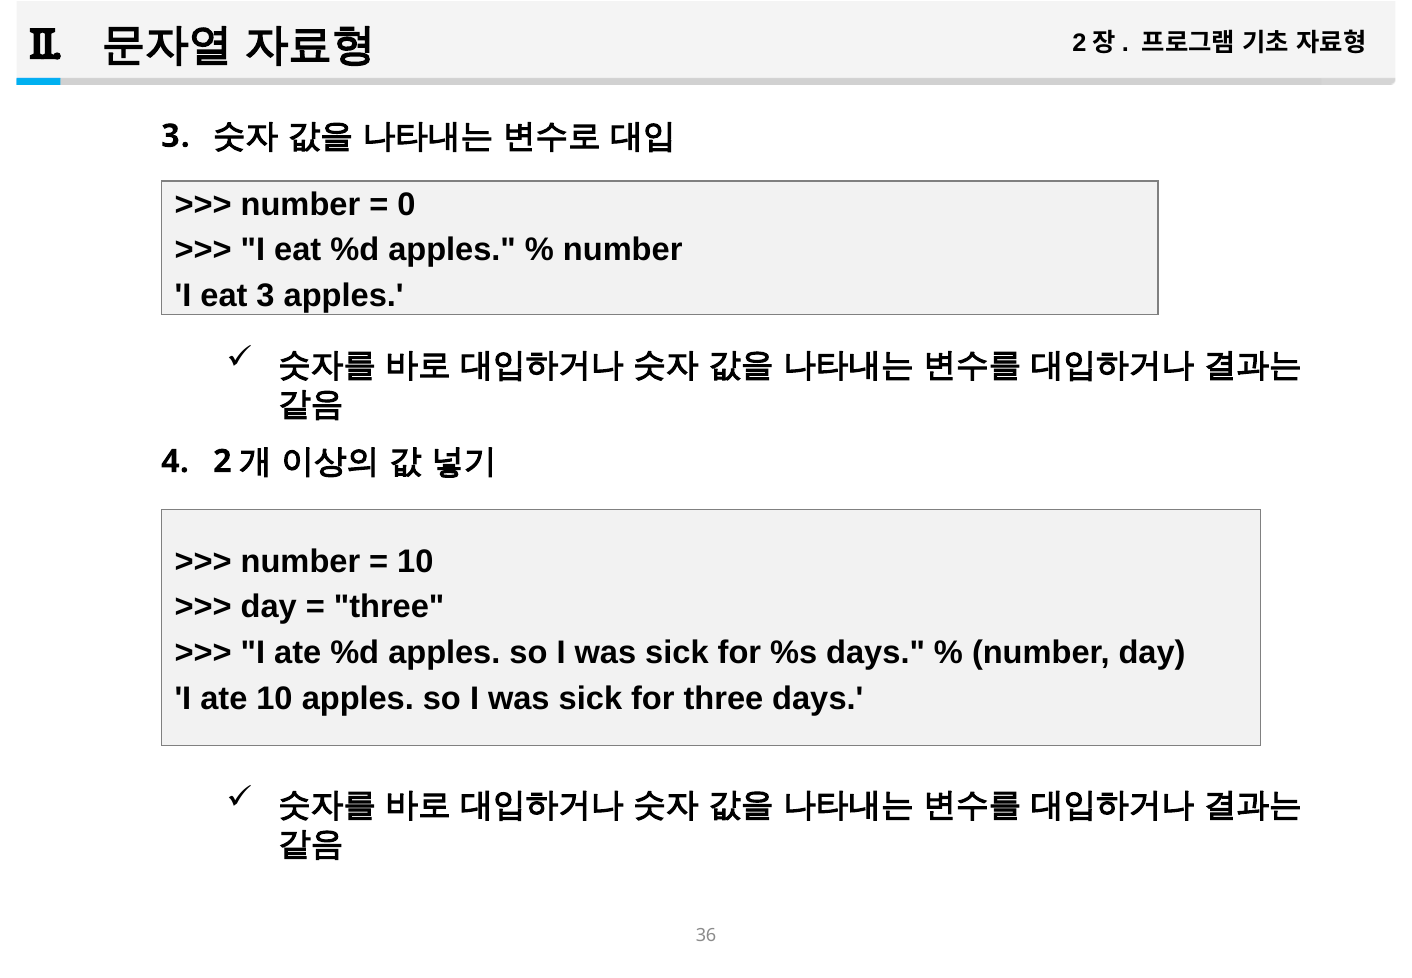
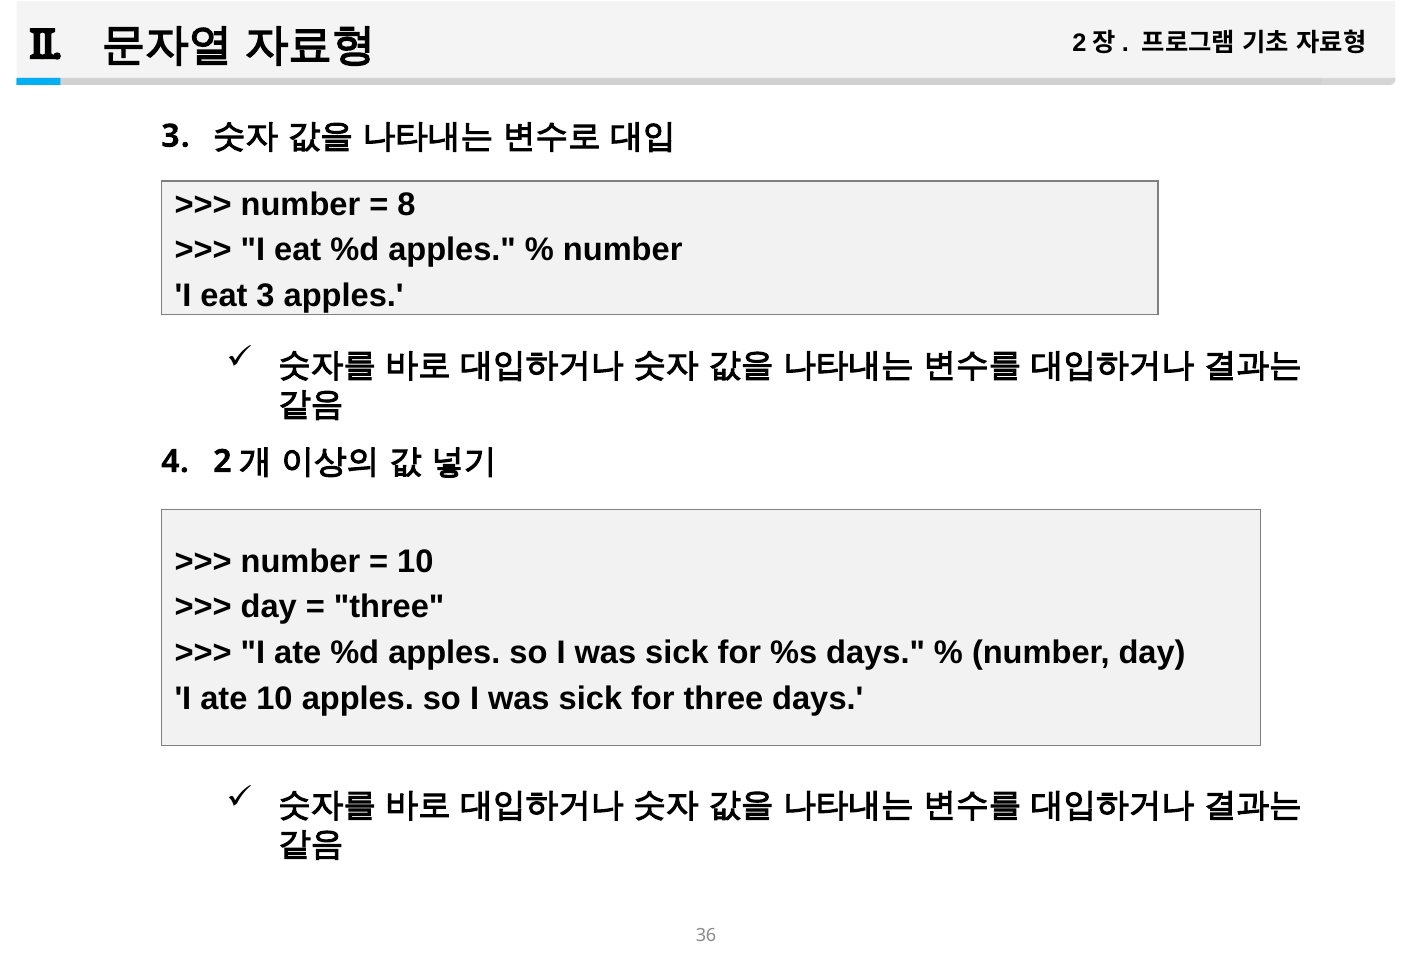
0: 0 -> 8 (406, 204)
